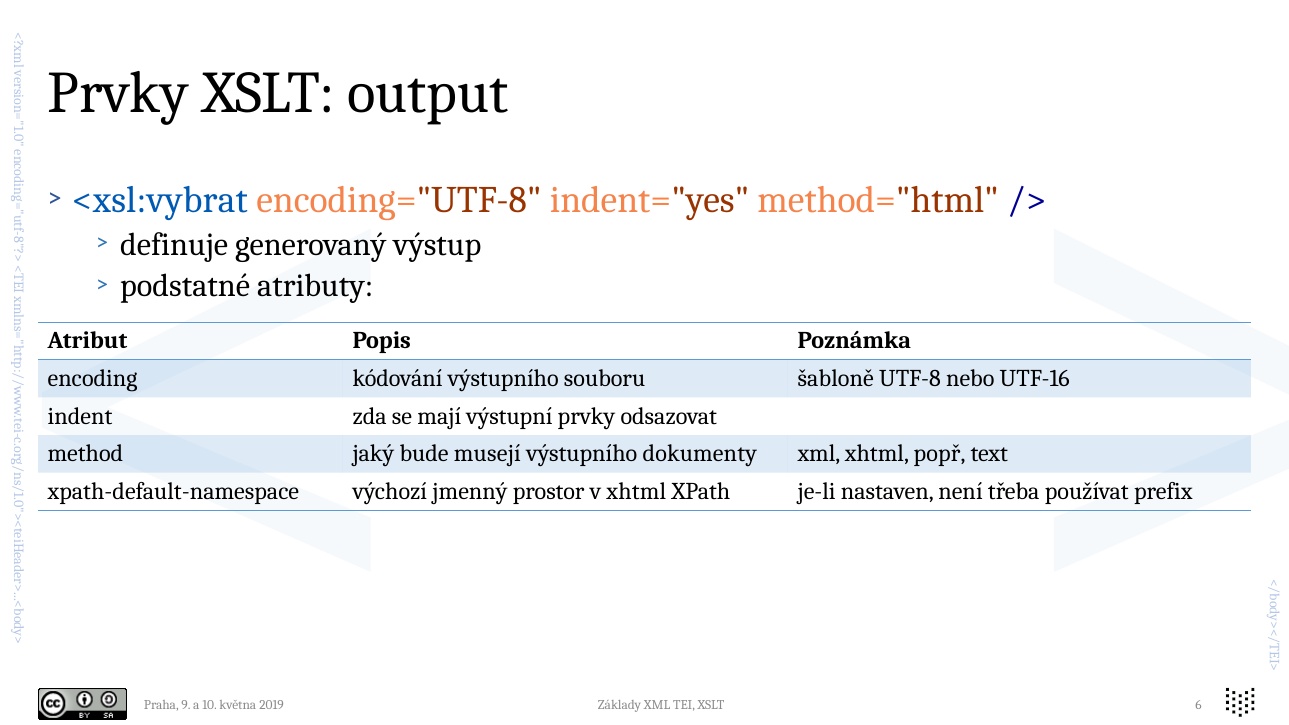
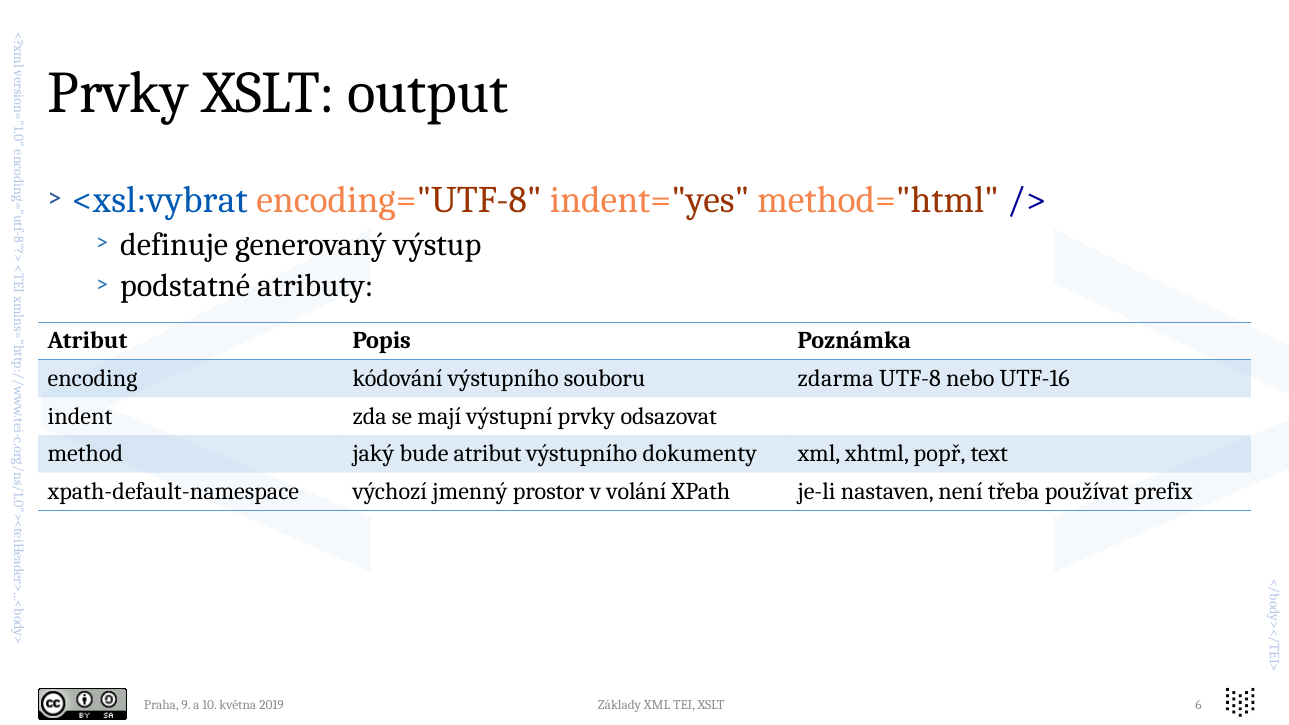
šabloně: šabloně -> zdarma (836, 379)
bude musejí: musejí -> atribut (488, 454)
v xhtml: xhtml -> volání (636, 491)
